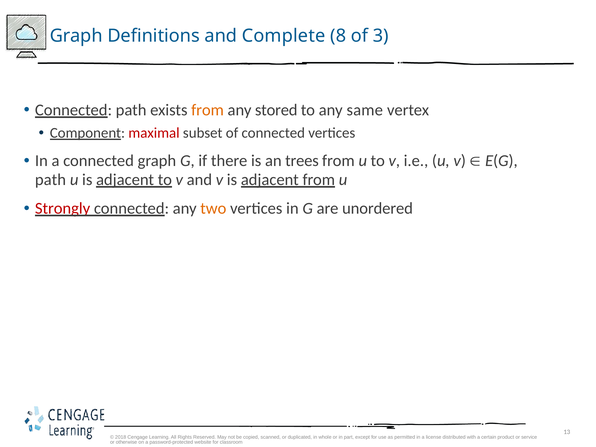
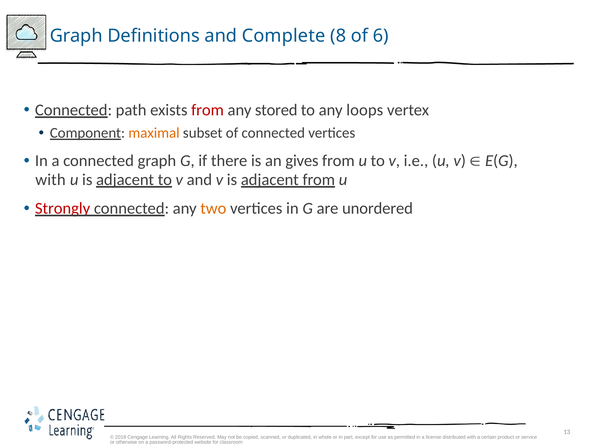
3: 3 -> 6 (381, 36)
from colour: orange -> red (208, 110)
same: same -> loops (365, 110)
maximal colour: red -> orange (154, 133)
trees: trees -> gives (302, 161)
path: path -> with (50, 180)
